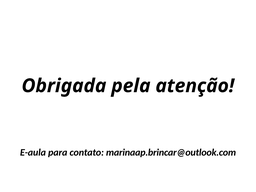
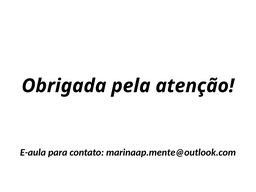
marinaap.brincar@outlook.com: marinaap.brincar@outlook.com -> marinaap.mente@outlook.com (171, 152)
